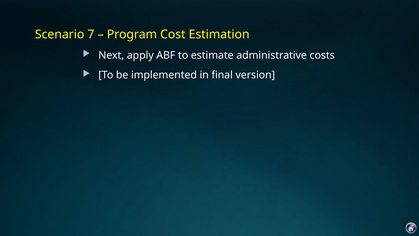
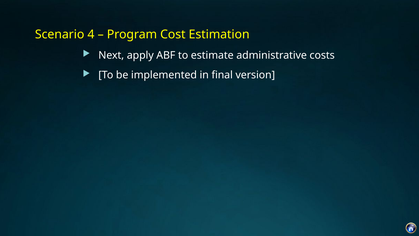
7: 7 -> 4 (91, 34)
